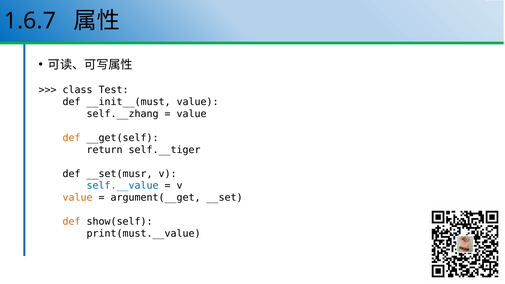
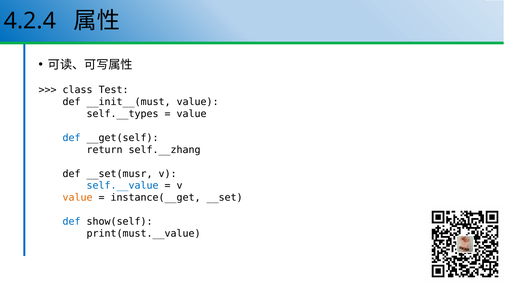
1.6.7: 1.6.7 -> 4.2.4 (30, 21)
self.__zhang: self.__zhang -> self.__types (123, 114)
def colour: orange -> blue (72, 138)
self.__tiger: self.__tiger -> self.__zhang (165, 150)
argument(__get: argument(__get -> instance(__get (156, 198)
def colour: orange -> blue (72, 222)
